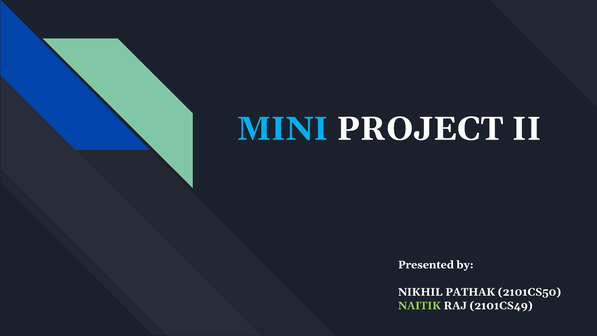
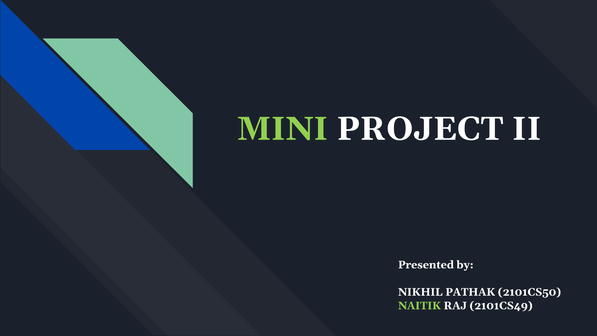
MINI colour: light blue -> light green (283, 129)
